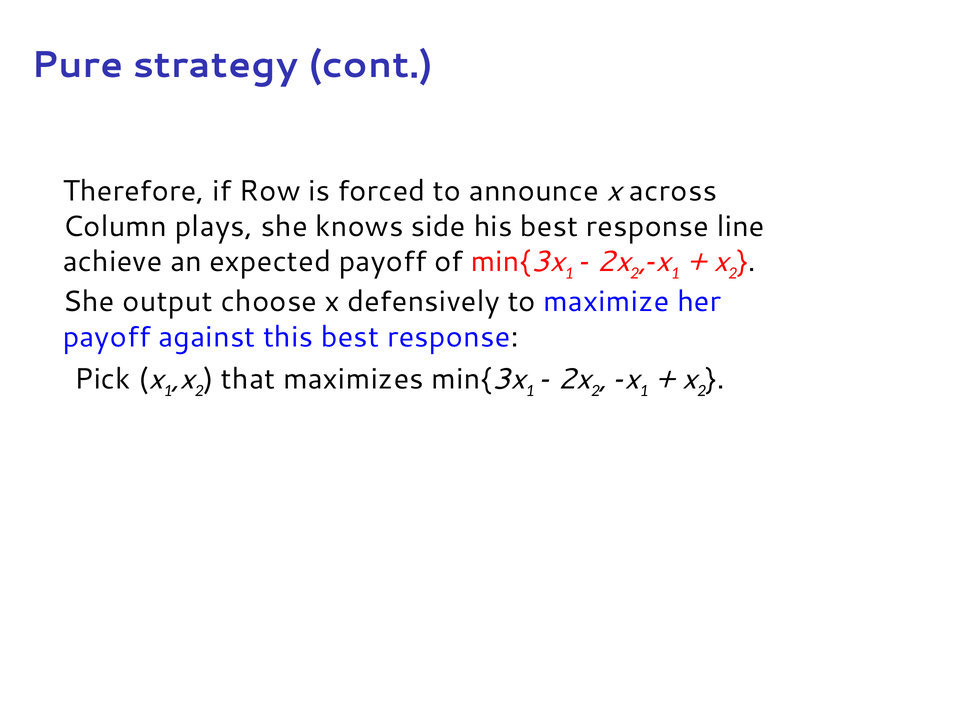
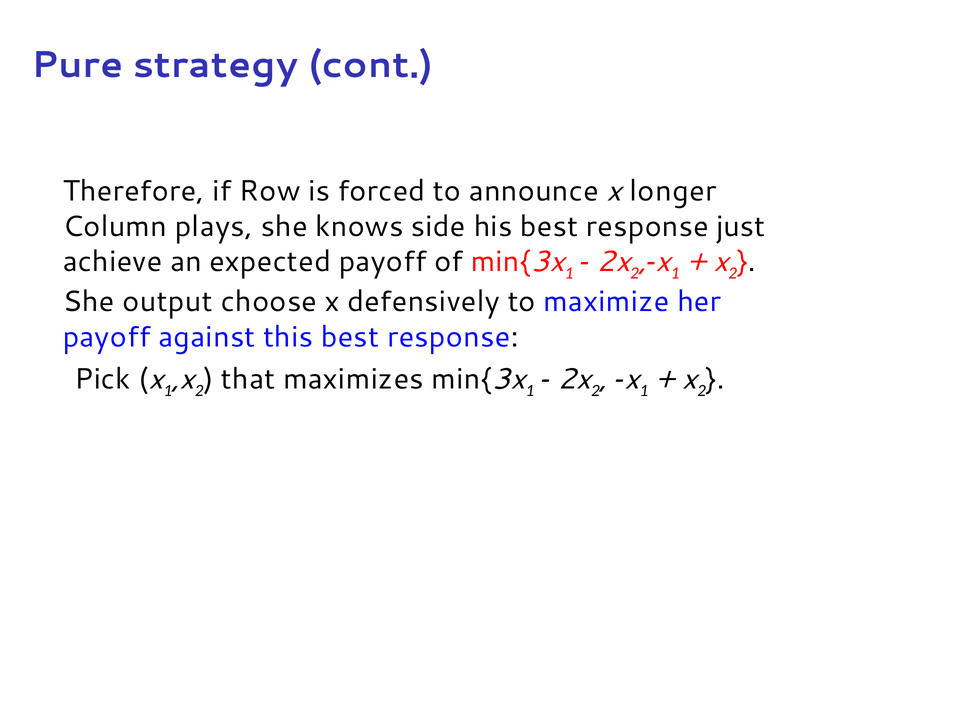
across: across -> longer (673, 191)
line: line -> just (741, 226)
